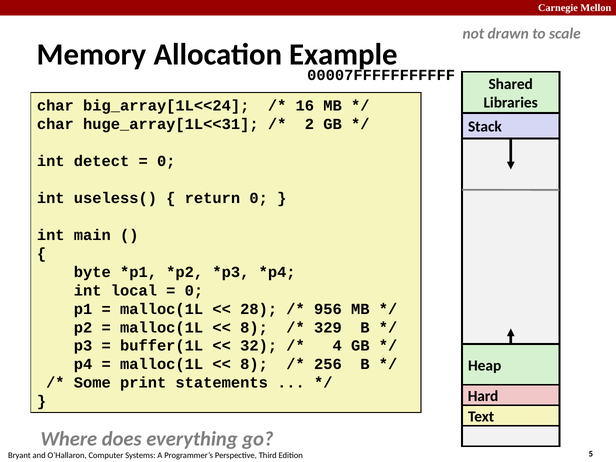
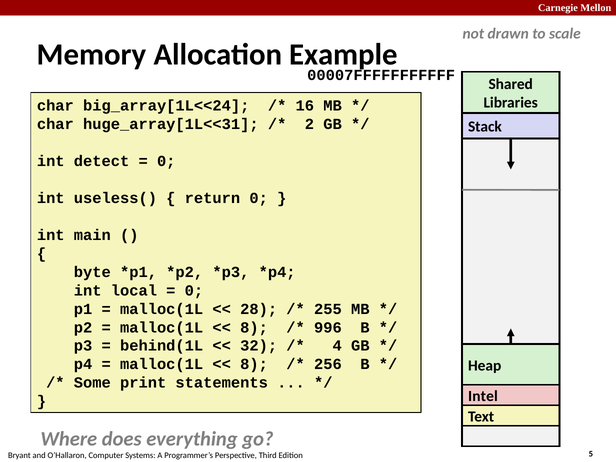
956: 956 -> 255 (328, 309)
329: 329 -> 996 (328, 327)
buffer(1L: buffer(1L -> behind(1L (162, 346)
Hard: Hard -> Intel (483, 396)
